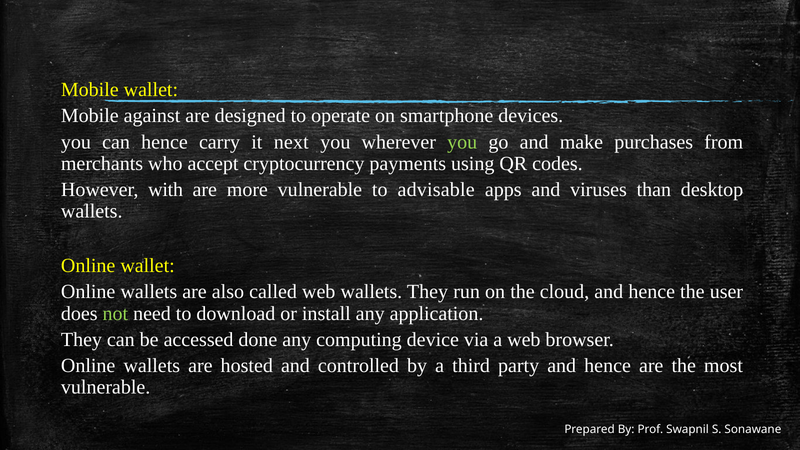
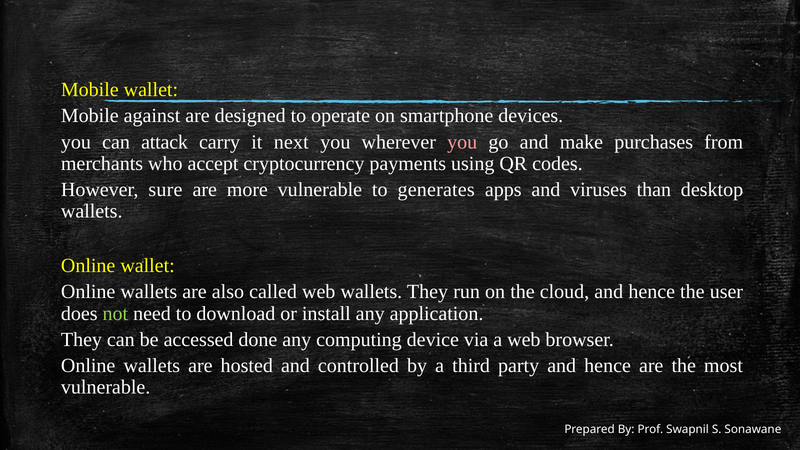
can hence: hence -> attack (165, 142)
you colour: light green -> pink (462, 142)
with: with -> sure (165, 190)
advisable: advisable -> generates (436, 190)
